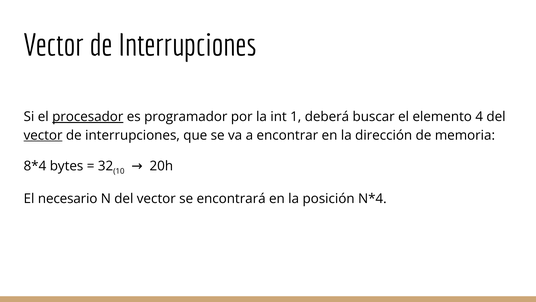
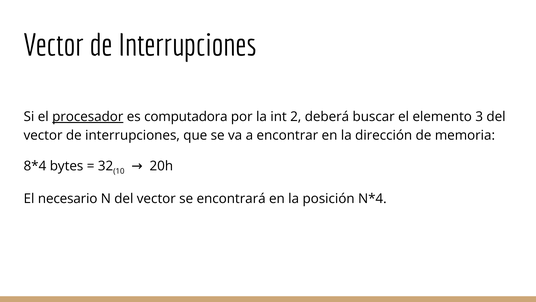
programador: programador -> computadora (186, 117)
1: 1 -> 2 (296, 117)
4: 4 -> 3 (479, 117)
vector underline: present -> none (43, 135)
